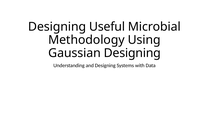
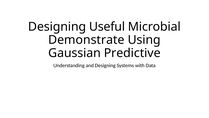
Methodology: Methodology -> Demonstrate (86, 40)
Gaussian Designing: Designing -> Predictive (132, 53)
